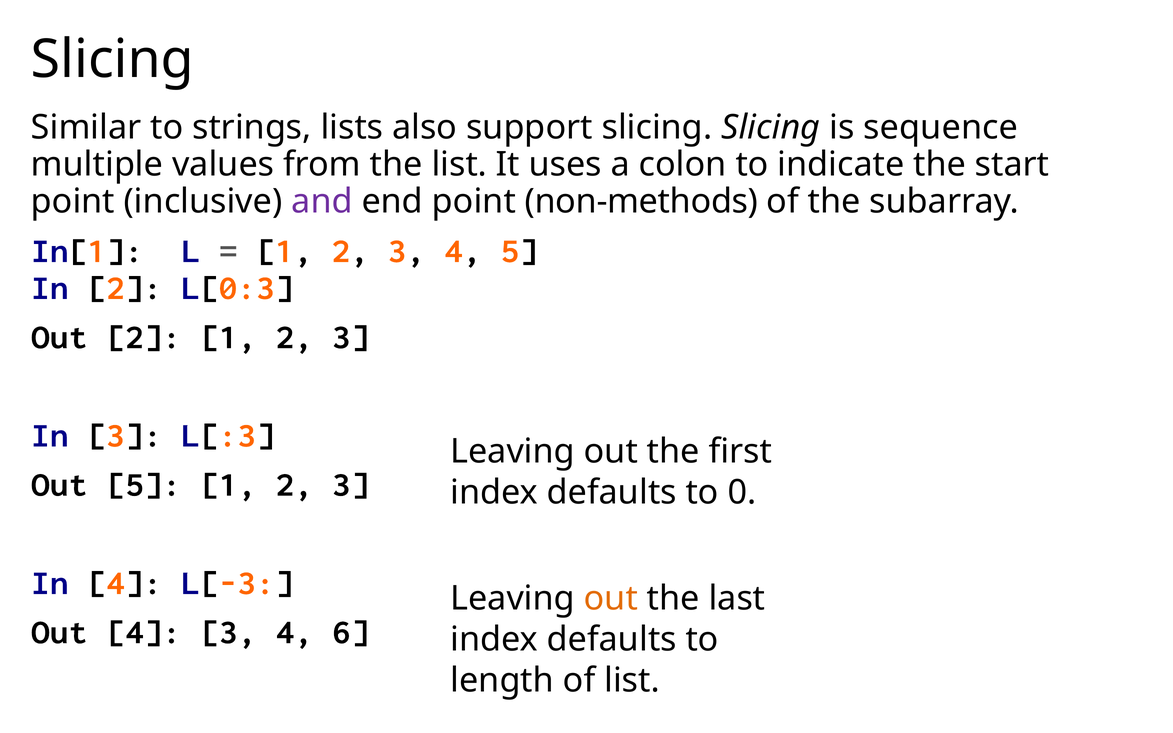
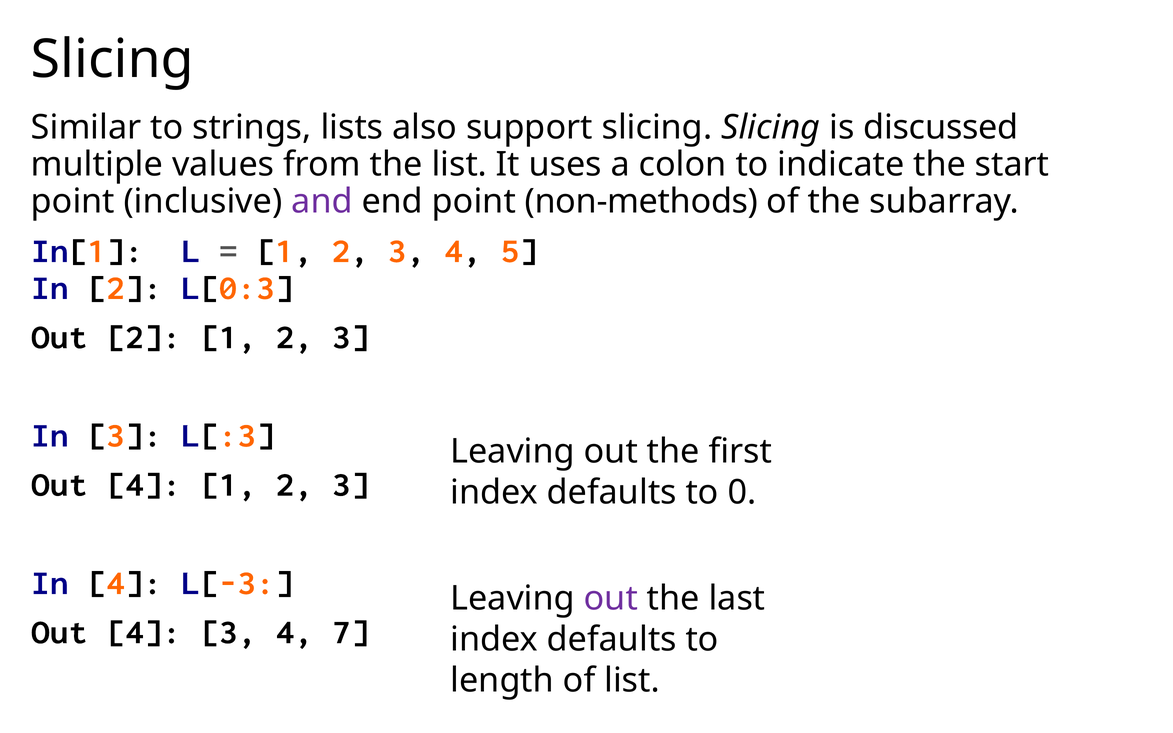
sequence: sequence -> discussed (941, 128)
5: 5 -> 4 (144, 484)
out colour: orange -> purple (611, 599)
6: 6 -> 7 (351, 632)
